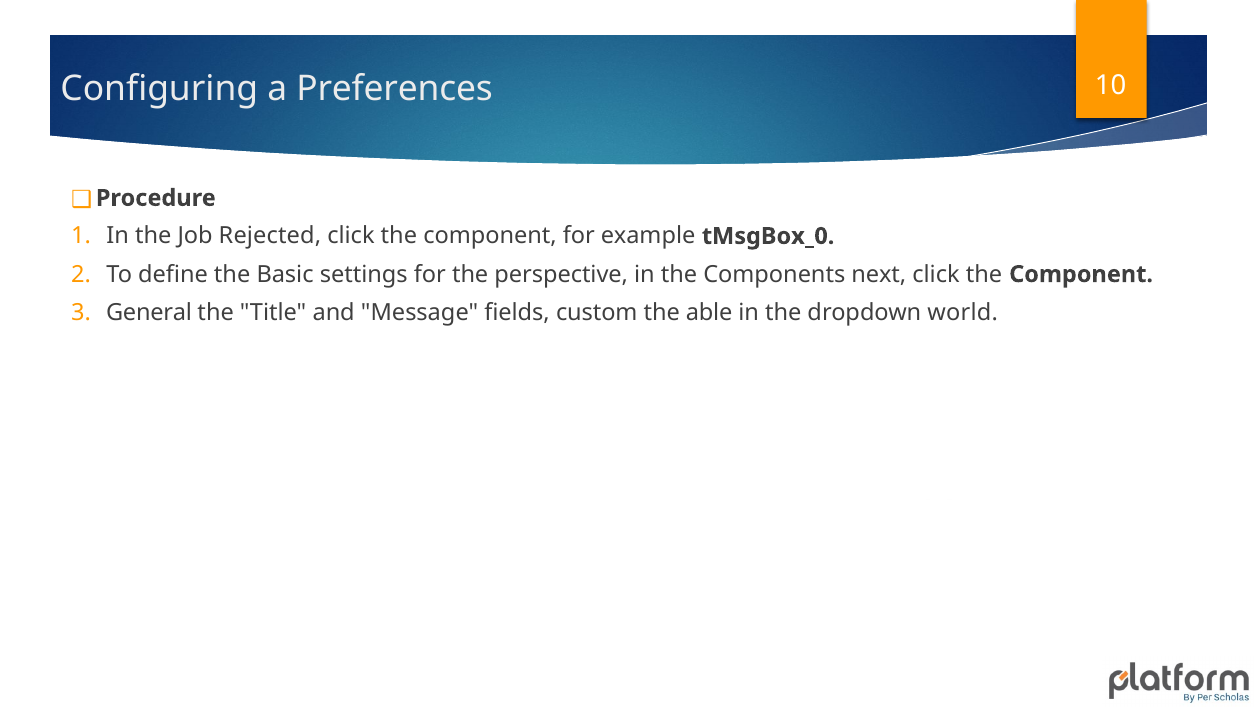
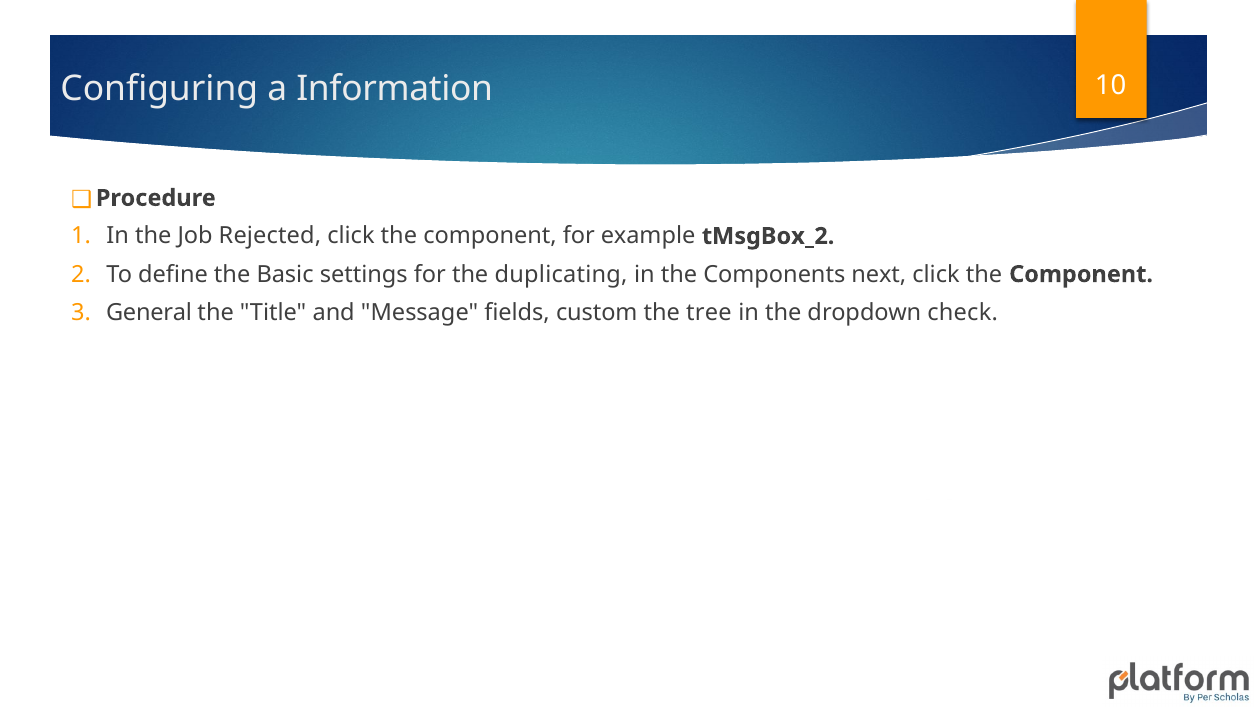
Preferences: Preferences -> Information (395, 89)
tMsgBox_0: tMsgBox_0 -> tMsgBox_2 (768, 236)
perspective: perspective -> duplicating (561, 274)
able: able -> tree (709, 312)
world: world -> check (963, 312)
